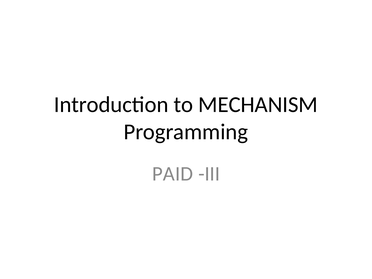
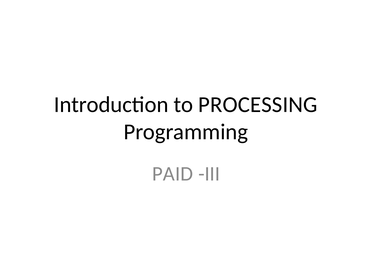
MECHANISM: MECHANISM -> PROCESSING (258, 105)
